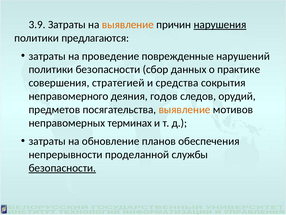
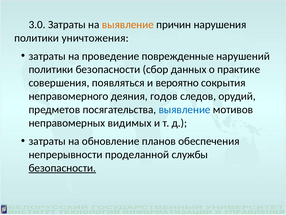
3.9: 3.9 -> 3.0 (37, 25)
нарушения underline: present -> none (220, 25)
предлагаются: предлагаются -> уничтожения (95, 38)
стратегией: стратегией -> появляться (118, 83)
средства: средства -> вероятно (177, 83)
выявление colour: orange -> blue (185, 109)
терминах: терминах -> видимых (130, 123)
